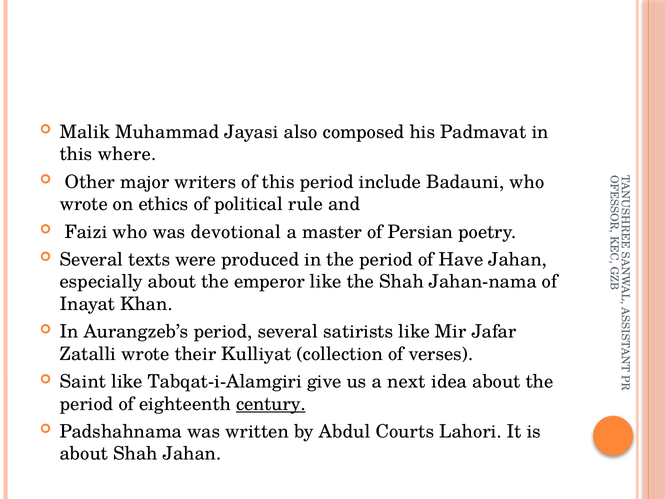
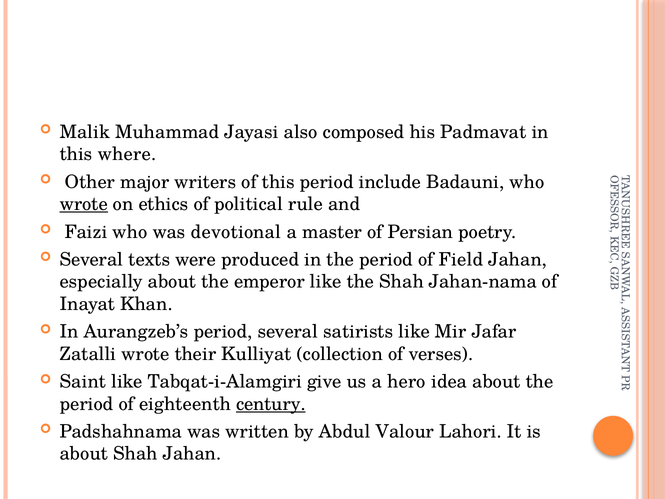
wrote underline: none -> present (84, 204)
Have: Have -> Field (461, 260)
next: next -> hero (406, 382)
Courts: Courts -> Valour (405, 431)
